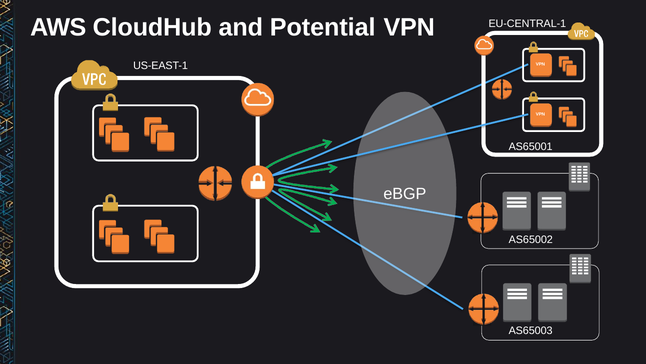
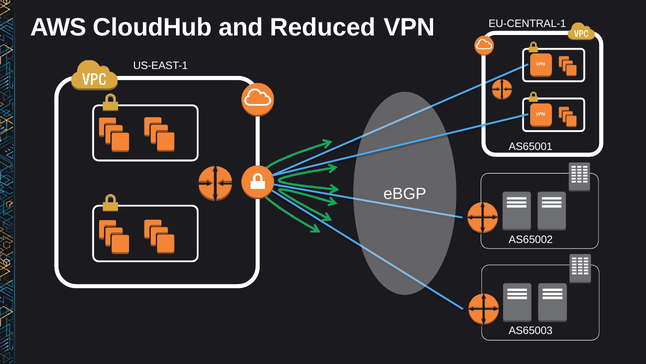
Potential: Potential -> Reduced (323, 28)
